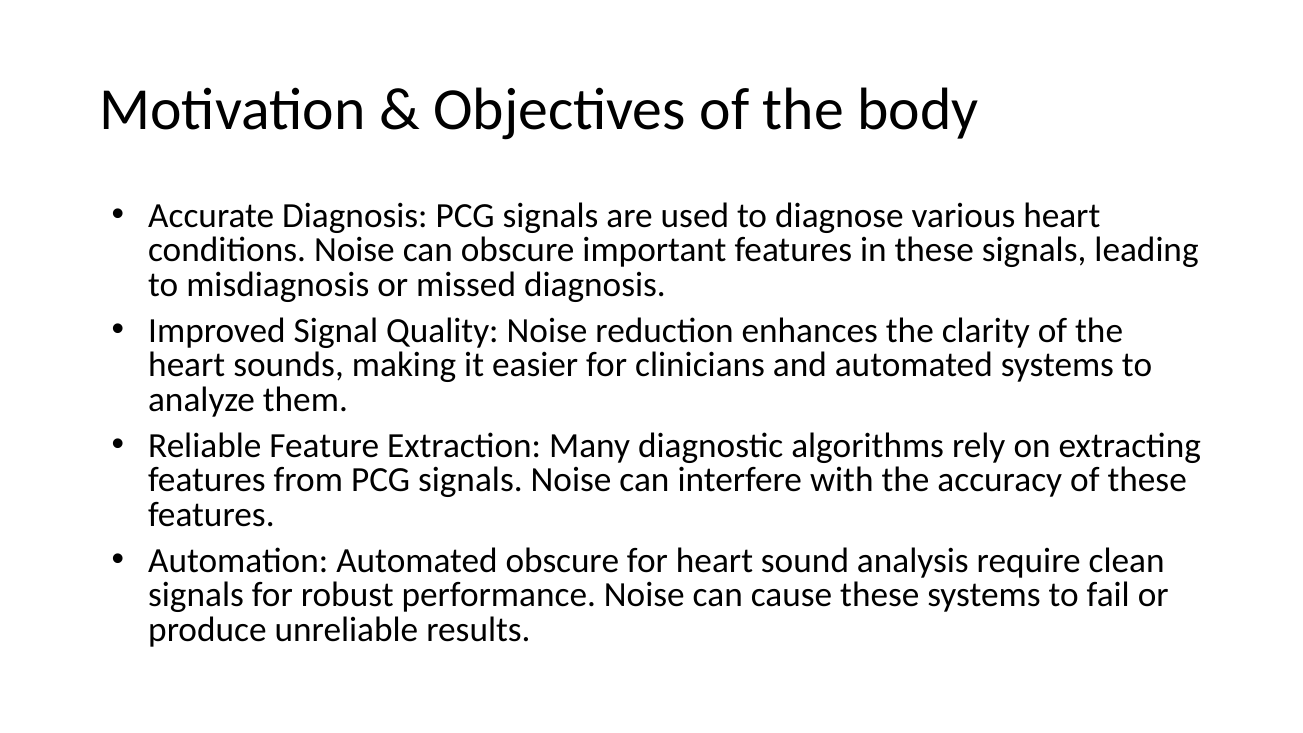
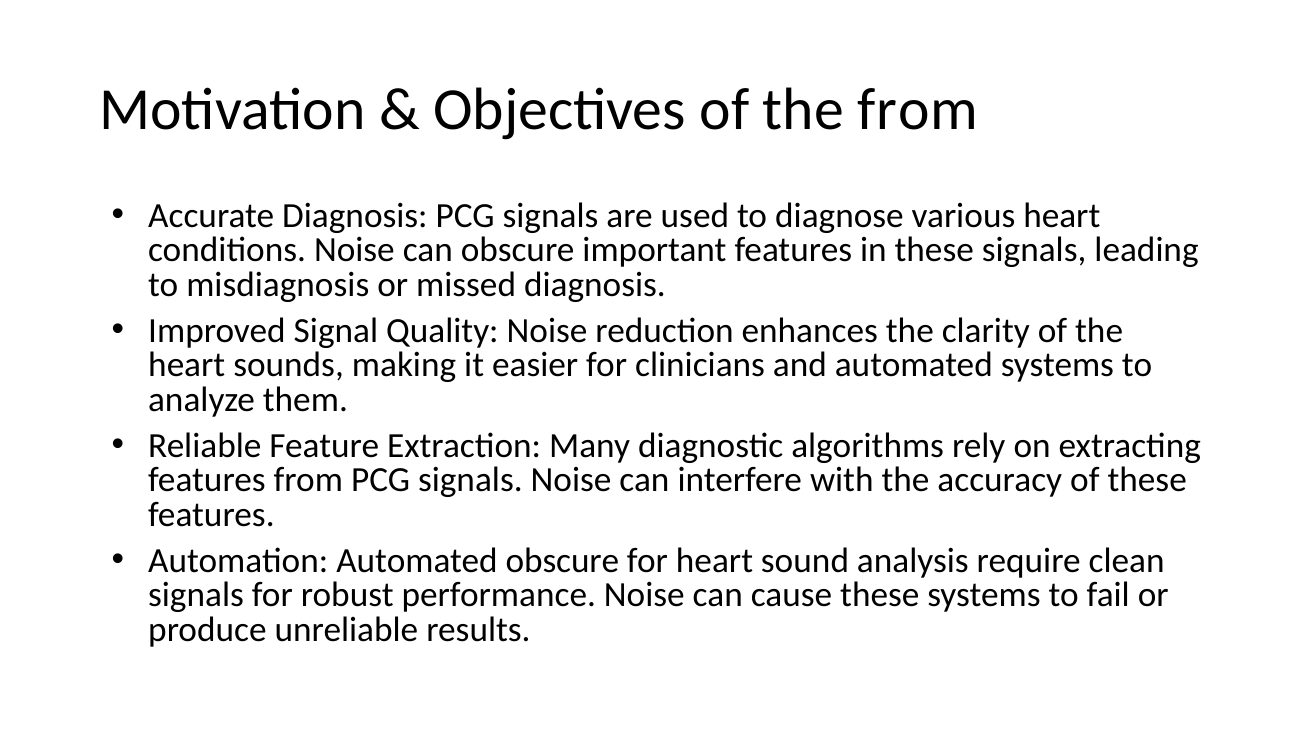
the body: body -> from (918, 109)
